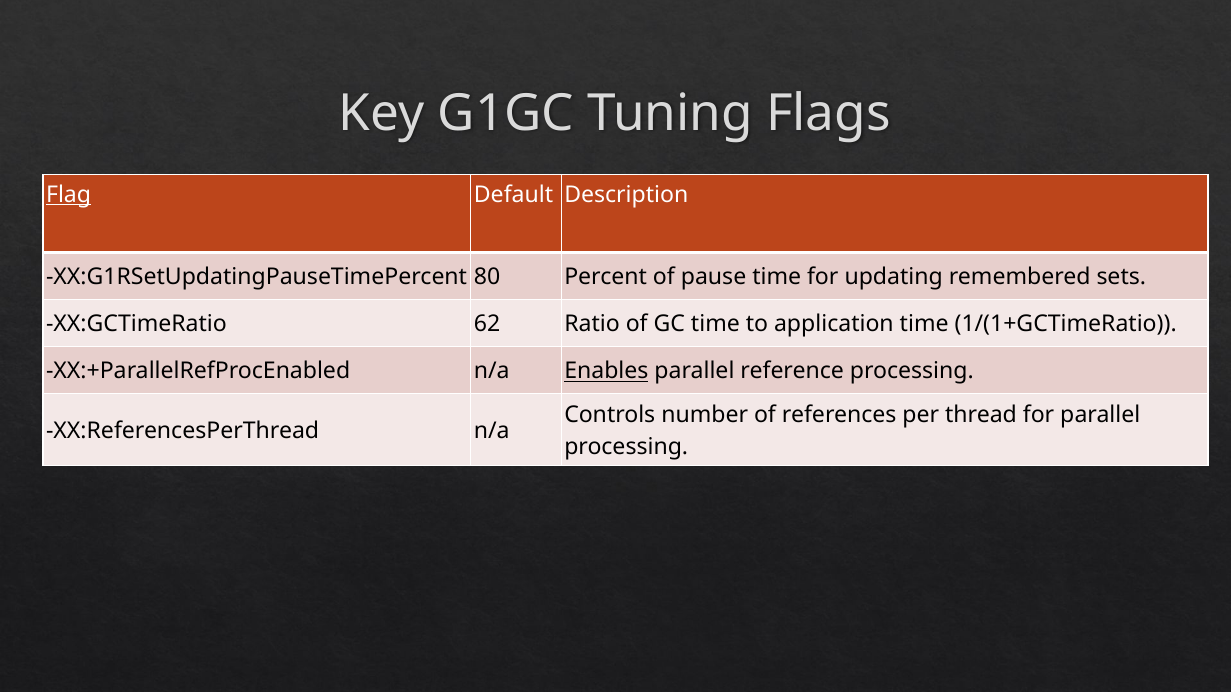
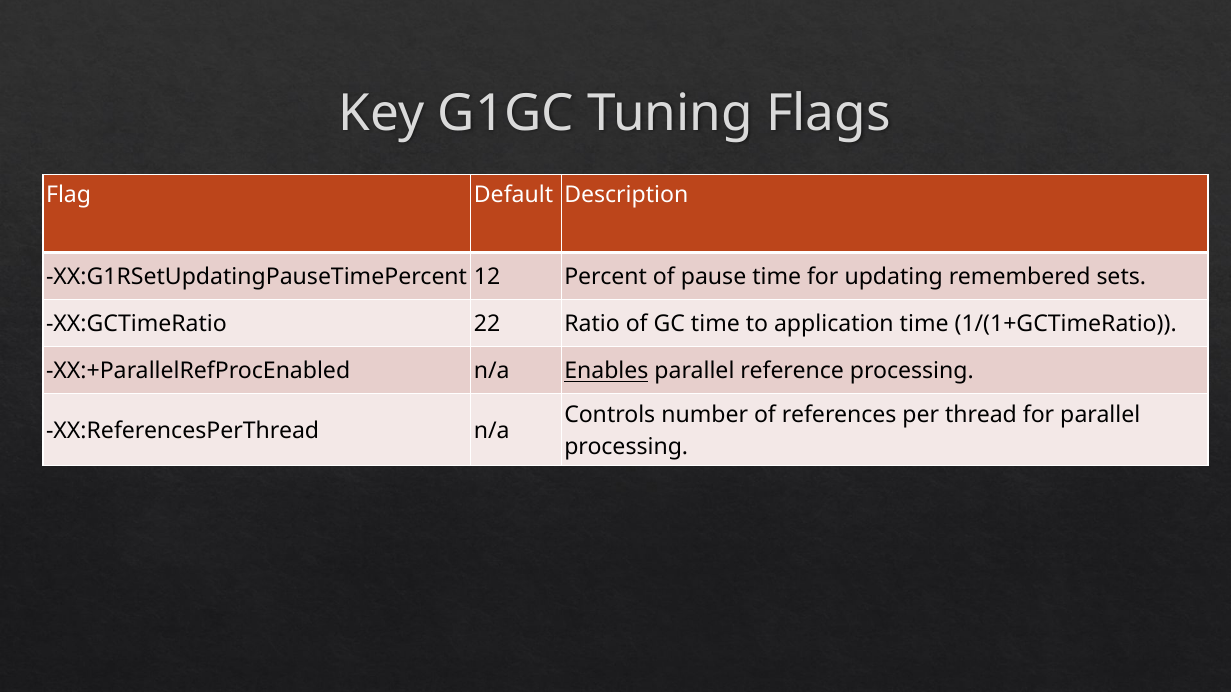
Flag underline: present -> none (69, 195)
80: 80 -> 12 (487, 277)
62: 62 -> 22 (487, 324)
